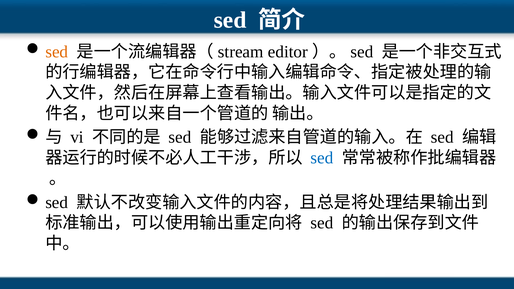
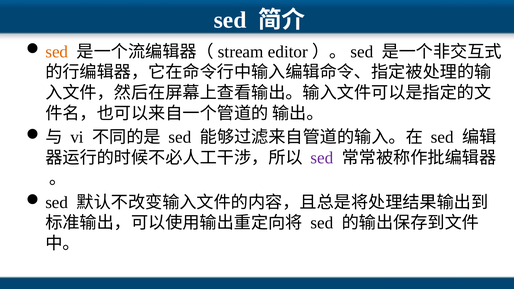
sed colour: blue -> purple (322, 158)
